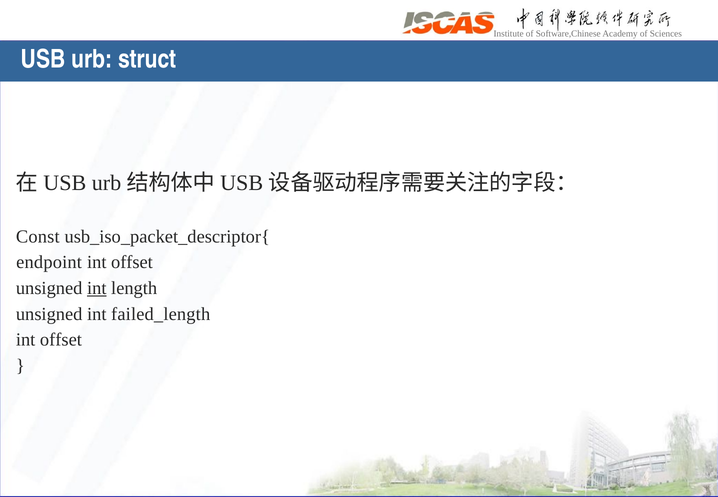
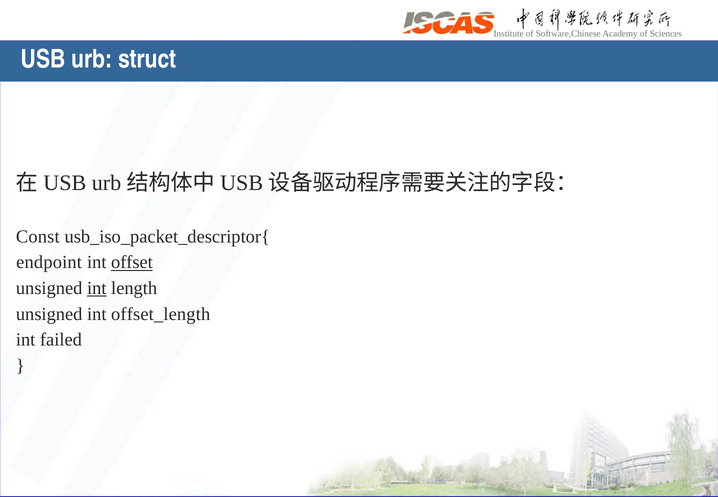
offset underline: none -> present (132, 262)
failed_length: failed_length -> offset_length (161, 314)
offset: offset -> failed (61, 340)
